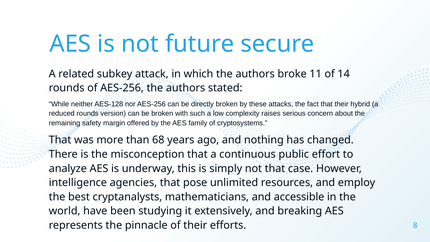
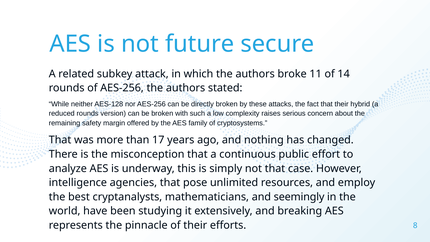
68: 68 -> 17 (158, 140)
accessible: accessible -> seemingly (299, 197)
